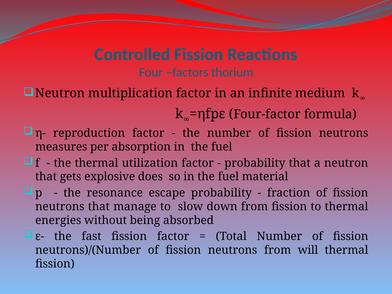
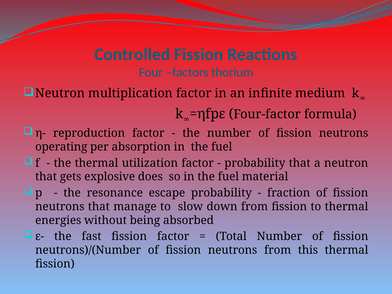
measures: measures -> operating (61, 147)
will: will -> this (308, 250)
